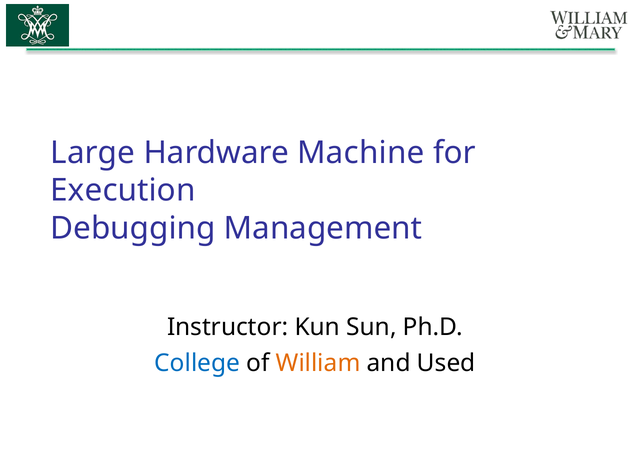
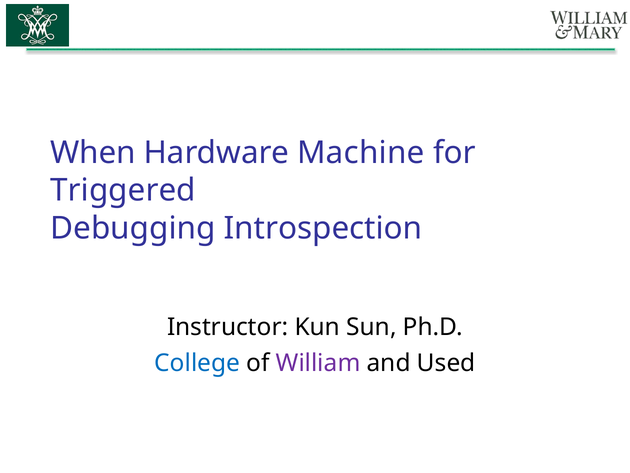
Large: Large -> When (93, 153)
Execution: Execution -> Triggered (123, 190)
Management: Management -> Introspection (323, 228)
William colour: orange -> purple (318, 363)
